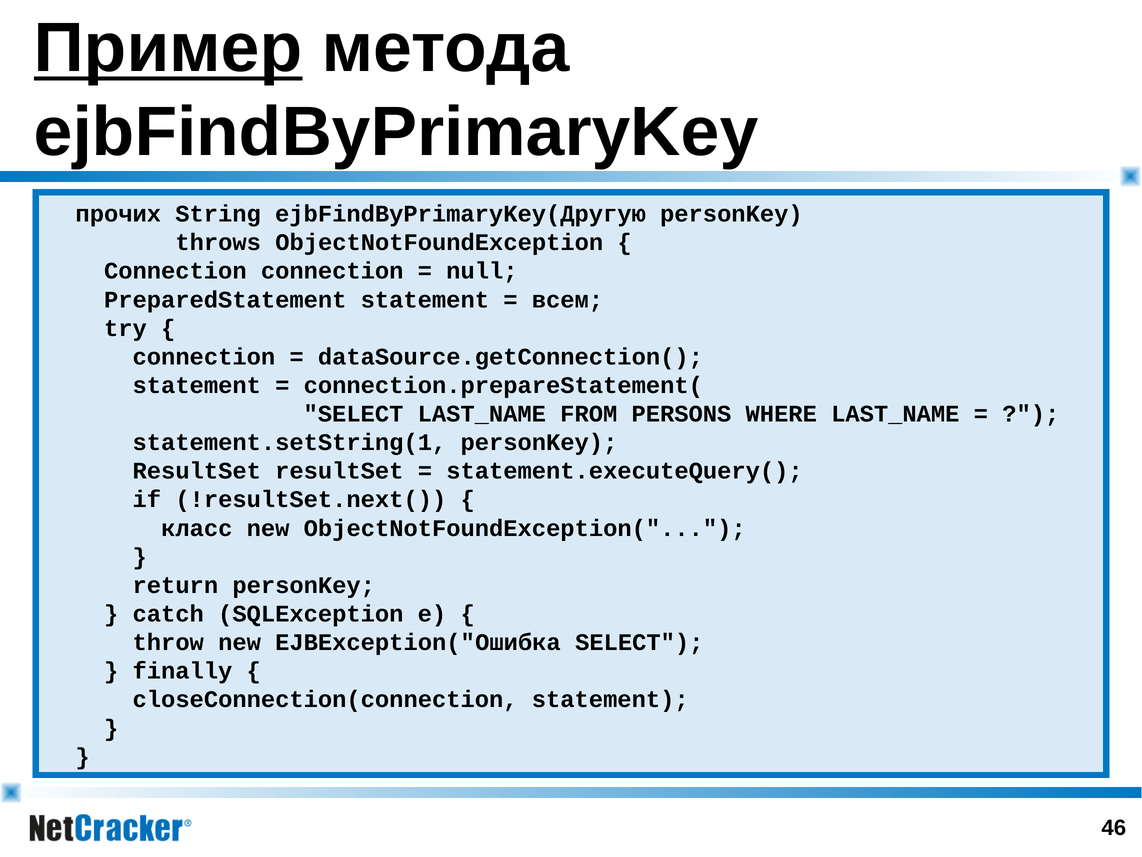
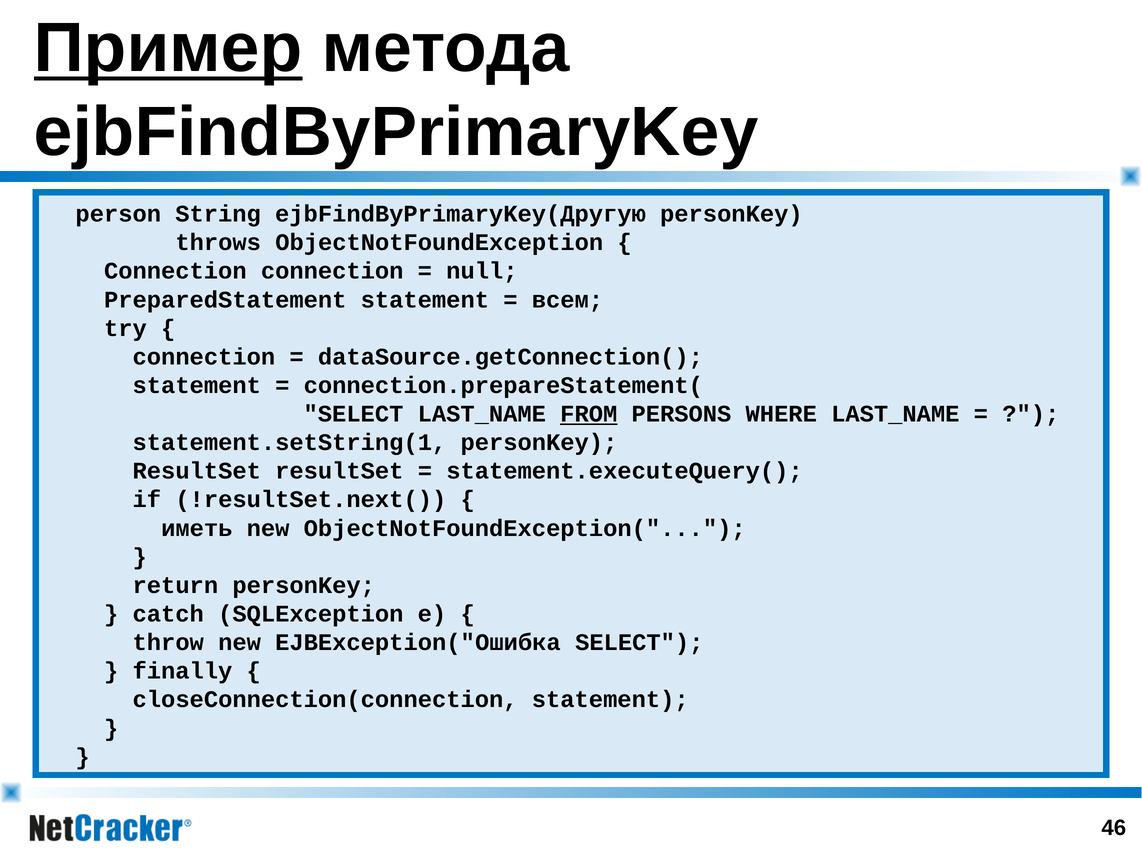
прочих: прочих -> person (118, 214)
FROM underline: none -> present (589, 414)
класс: класс -> иметь (197, 528)
